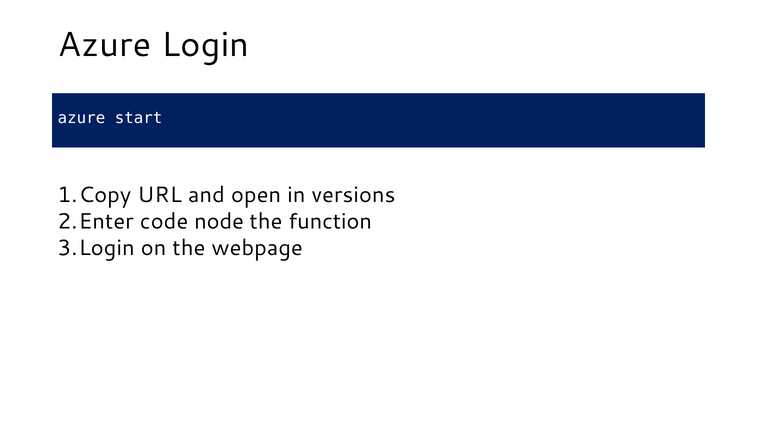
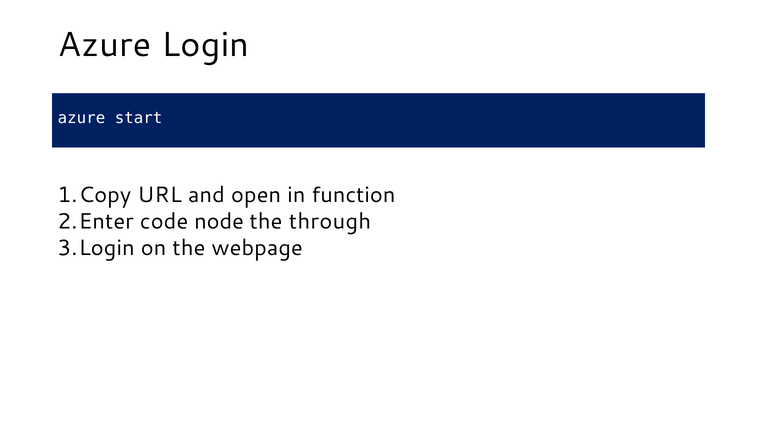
versions: versions -> function (353, 195)
function: function -> through (330, 221)
